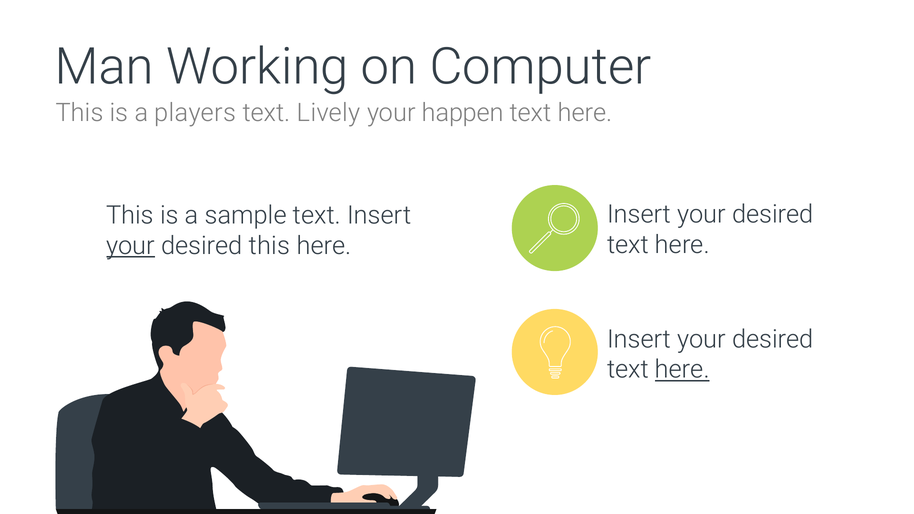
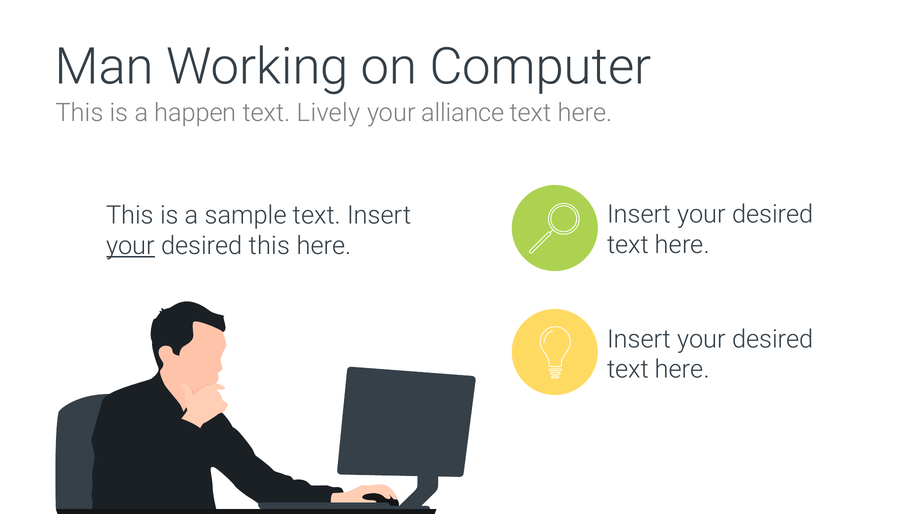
players: players -> happen (195, 113)
happen: happen -> alliance (463, 113)
here underline: present -> none (682, 370)
